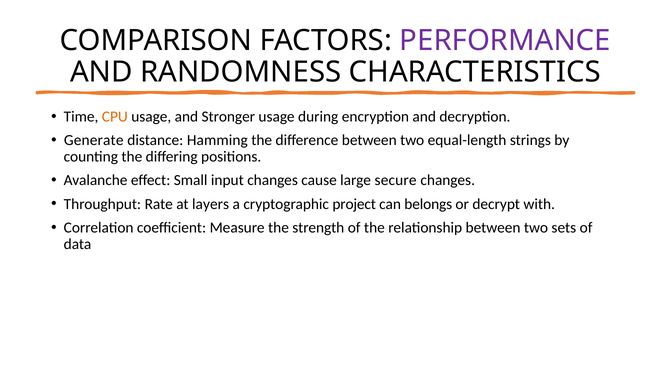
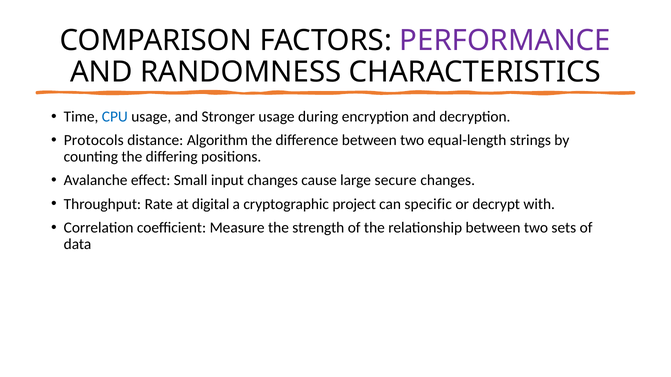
CPU colour: orange -> blue (115, 117)
Generate: Generate -> Protocols (94, 140)
Hamming: Hamming -> Algorithm (217, 140)
layers: layers -> digital (211, 204)
belongs: belongs -> specific (428, 204)
